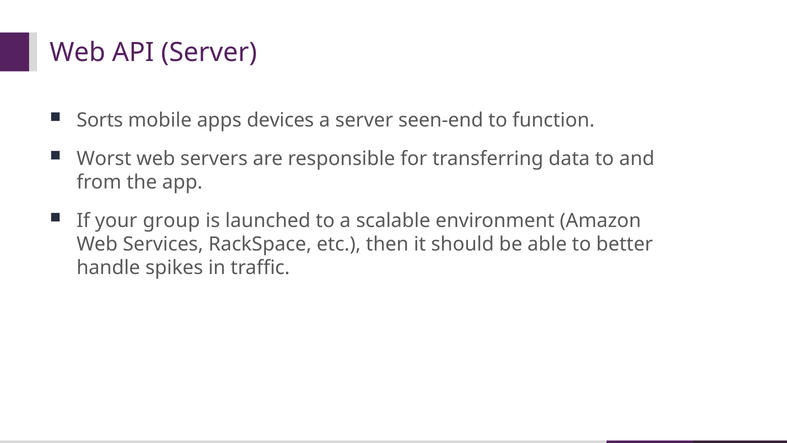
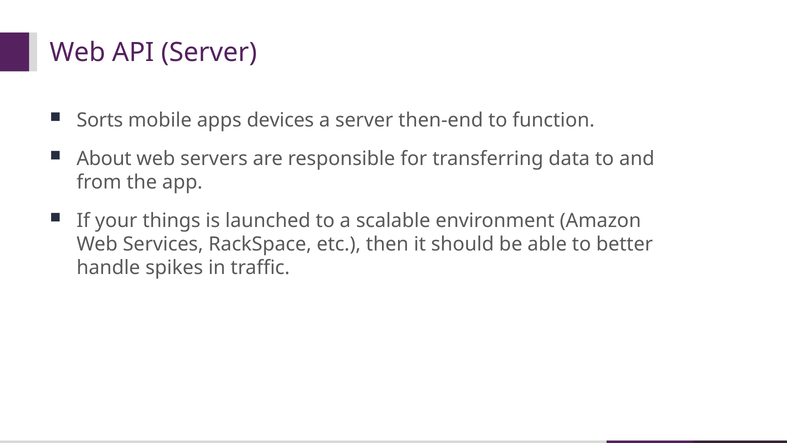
seen-end: seen-end -> then-end (441, 120)
Worst: Worst -> About (104, 158)
group: group -> things (172, 220)
